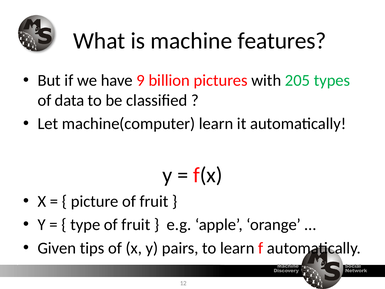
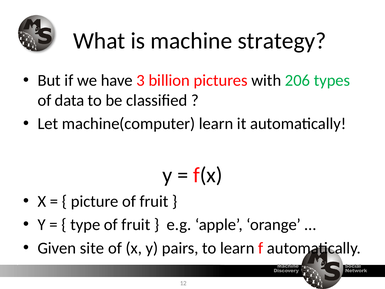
features: features -> strategy (282, 41)
9: 9 -> 3 (141, 80)
205: 205 -> 206 (297, 80)
tips: tips -> site (92, 248)
